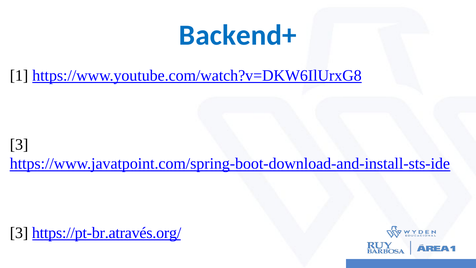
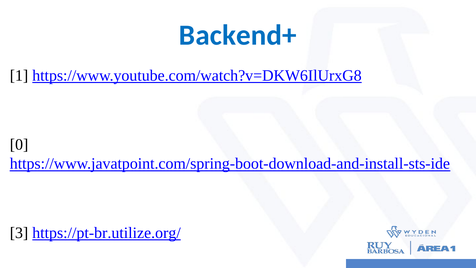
3: 3 -> 0 (19, 145)
https://pt-br.através.org/: https://pt-br.através.org/ -> https://pt-br.utilize.org/ (107, 233)
